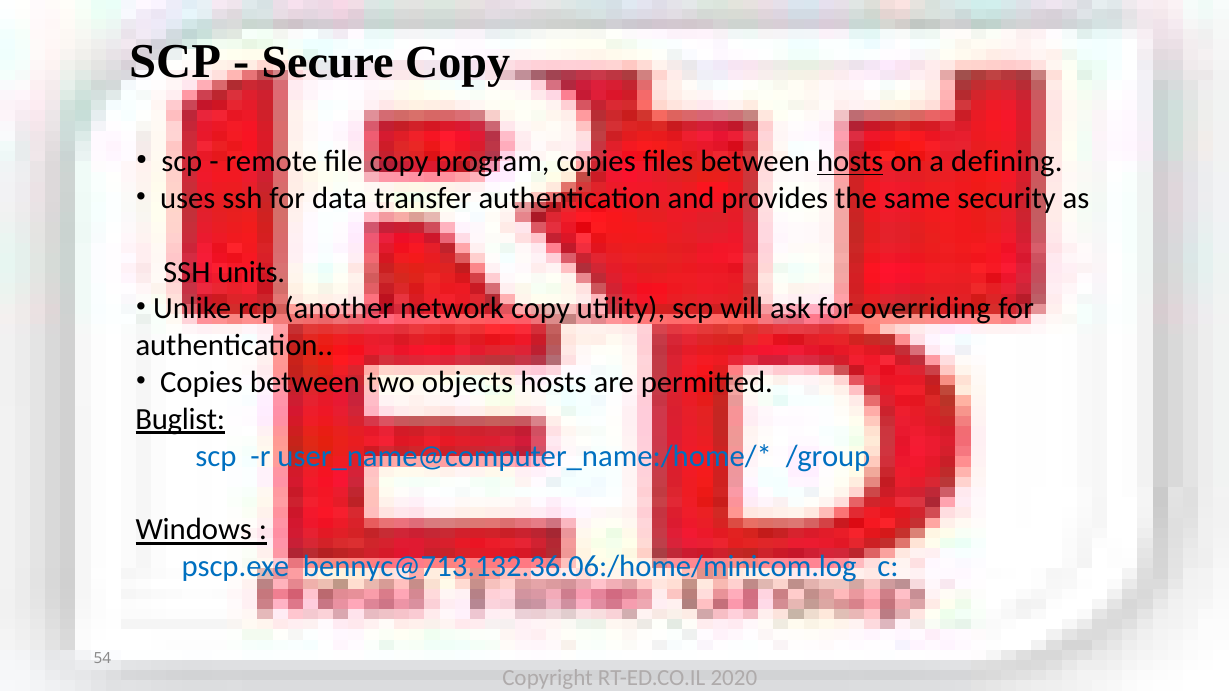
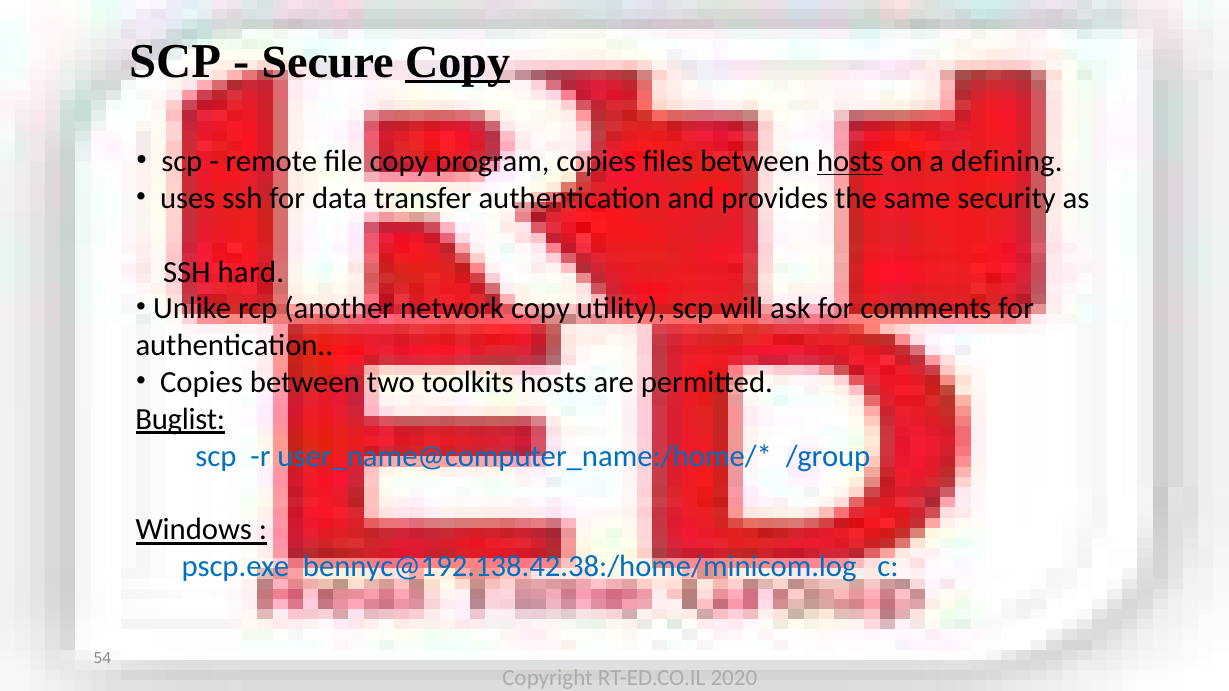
Copy underline: none -> present (458, 62)
units: units -> hard (251, 272)
overriding: overriding -> comments (926, 309)
objects: objects -> toolkits (468, 383)
bennyc@713.132.36.06:/home/minicom.log: bennyc@713.132.36.06:/home/minicom.log -> bennyc@192.138.42.38:/home/minicom.log (580, 567)
